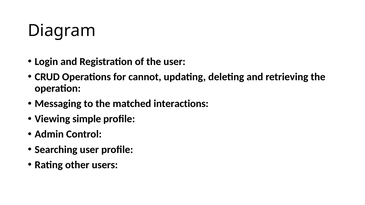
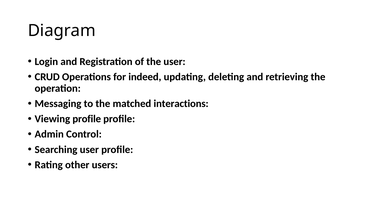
cannot: cannot -> indeed (145, 77)
Viewing simple: simple -> profile (87, 119)
